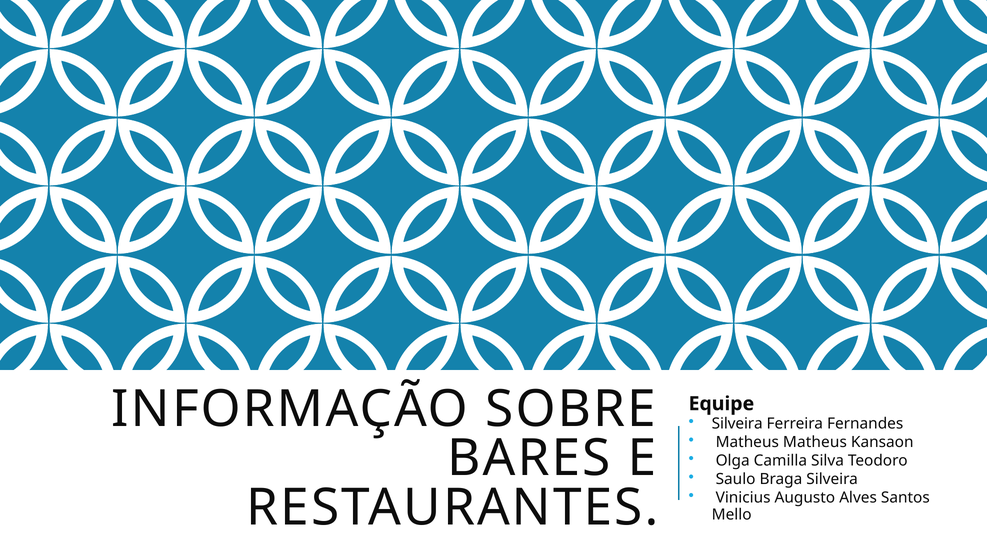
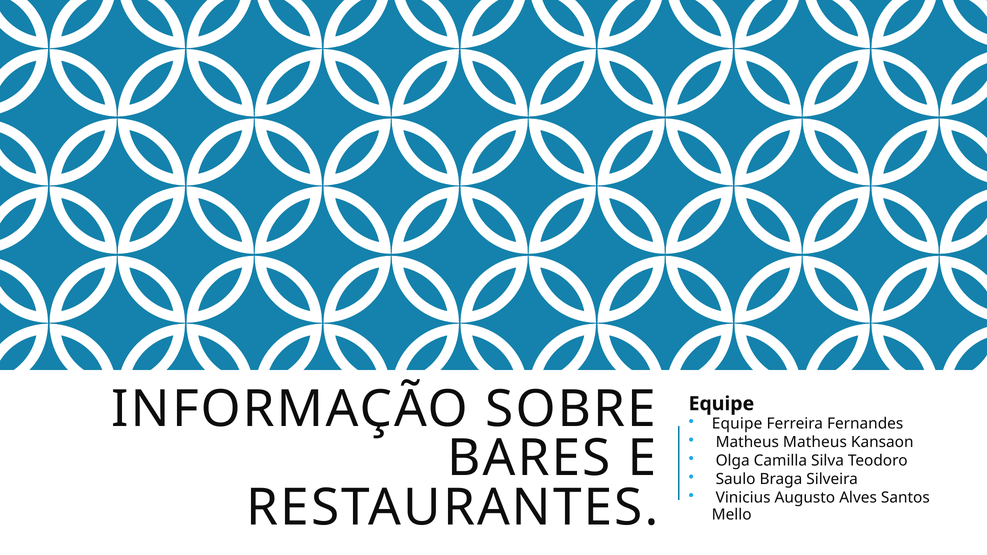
Silveira: Silveira -> Equipe (737, 424)
